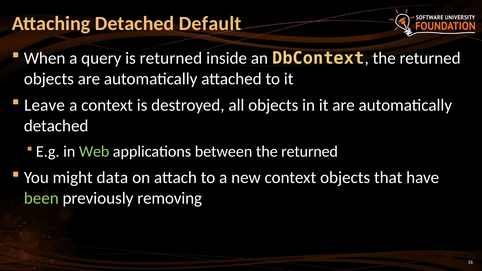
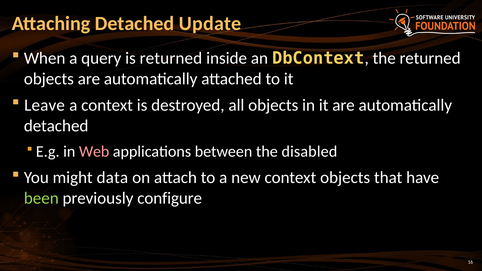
Default: Default -> Update (210, 23)
Web colour: light green -> pink (94, 152)
between the returned: returned -> disabled (309, 152)
removing: removing -> configure (170, 198)
